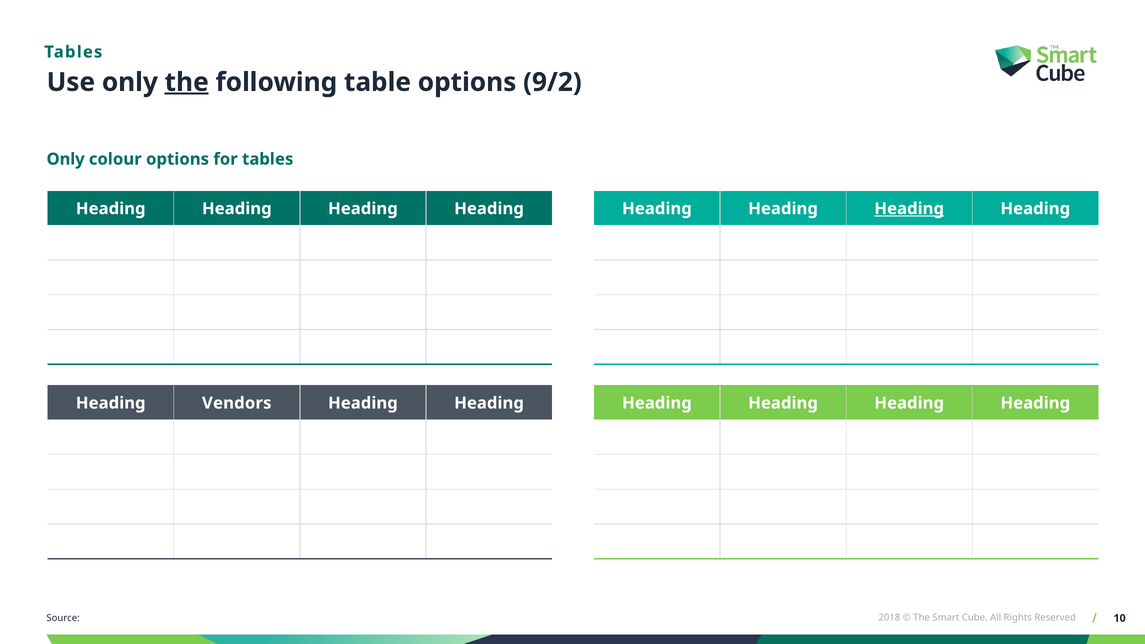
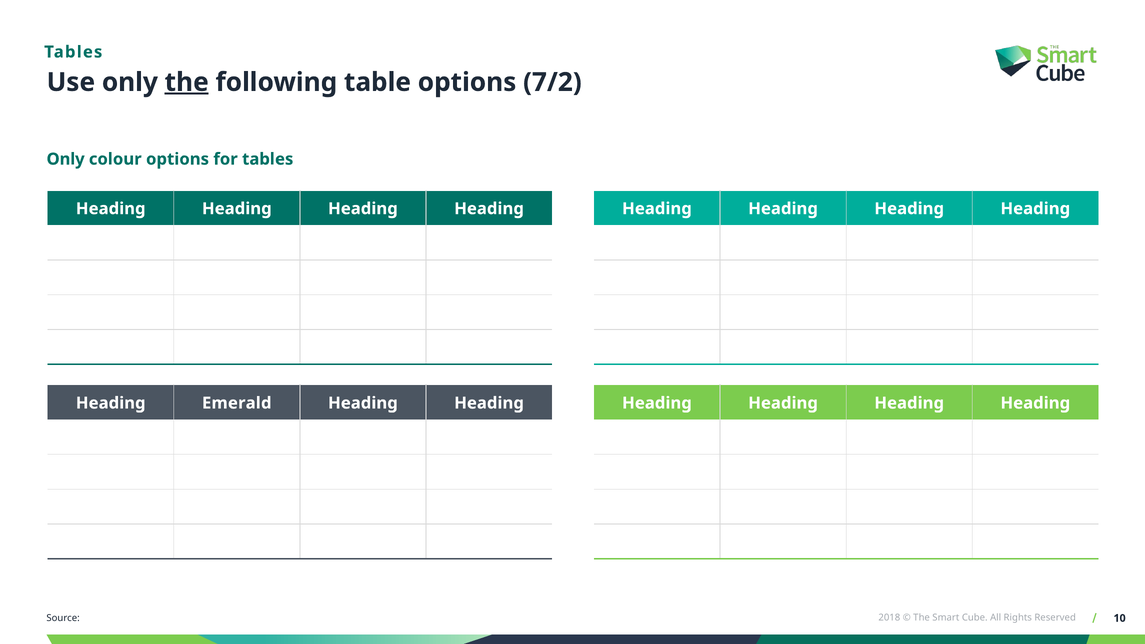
9/2: 9/2 -> 7/2 (552, 82)
Heading underline: present -> none (909, 209)
Vendors: Vendors -> Emerald (237, 403)
